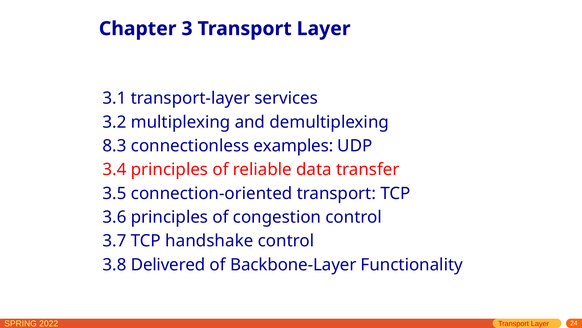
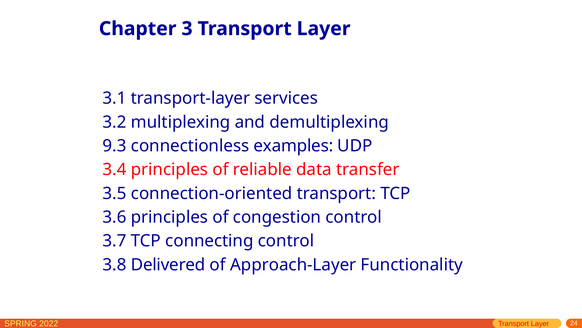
8.3: 8.3 -> 9.3 (115, 146)
handshake: handshake -> connecting (209, 241)
Backbone-Layer: Backbone-Layer -> Approach-Layer (293, 264)
